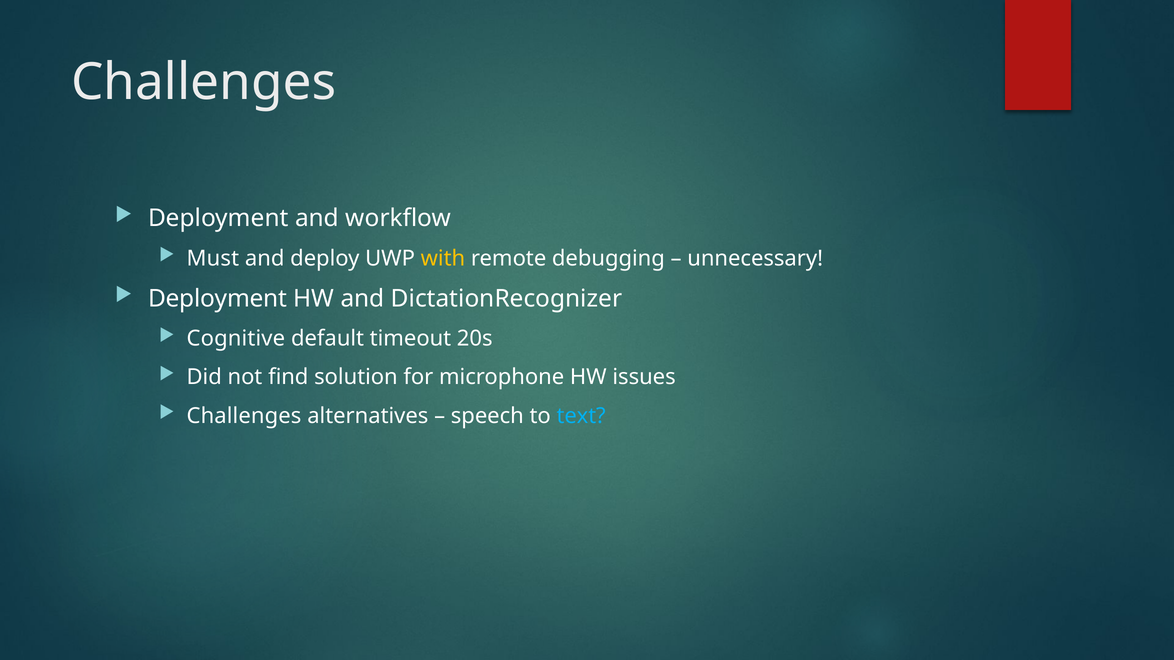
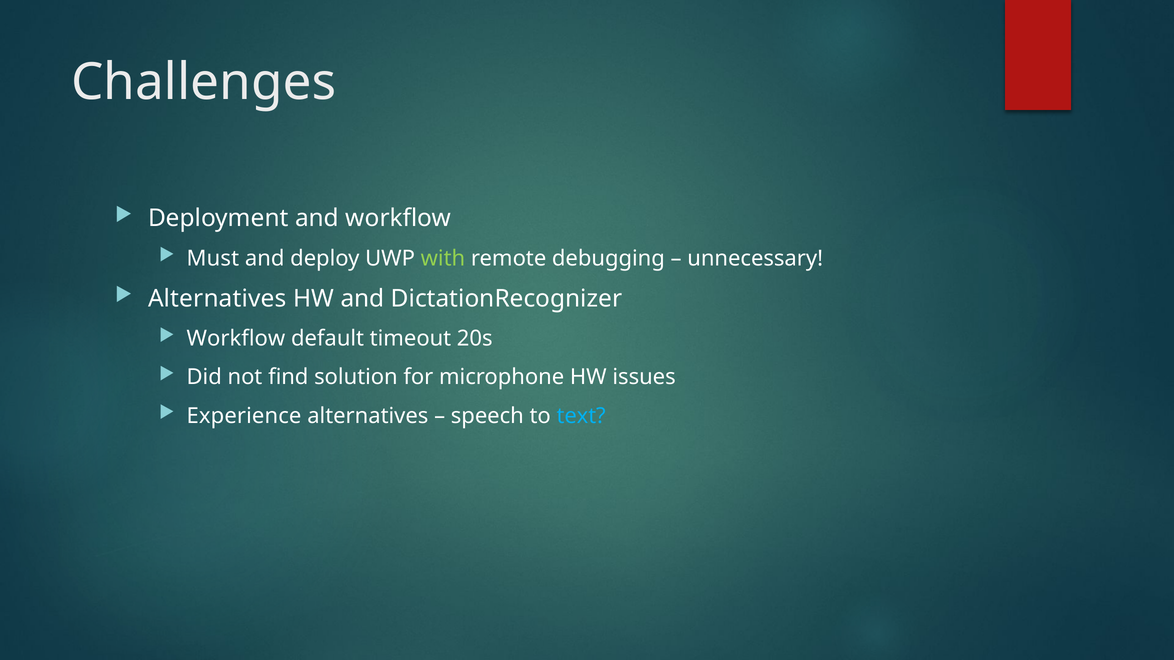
with colour: yellow -> light green (443, 258)
Deployment: Deployment -> Alternatives (217, 299)
Cognitive: Cognitive -> Workflow (236, 339)
Challenges: Challenges -> Experience (244, 416)
